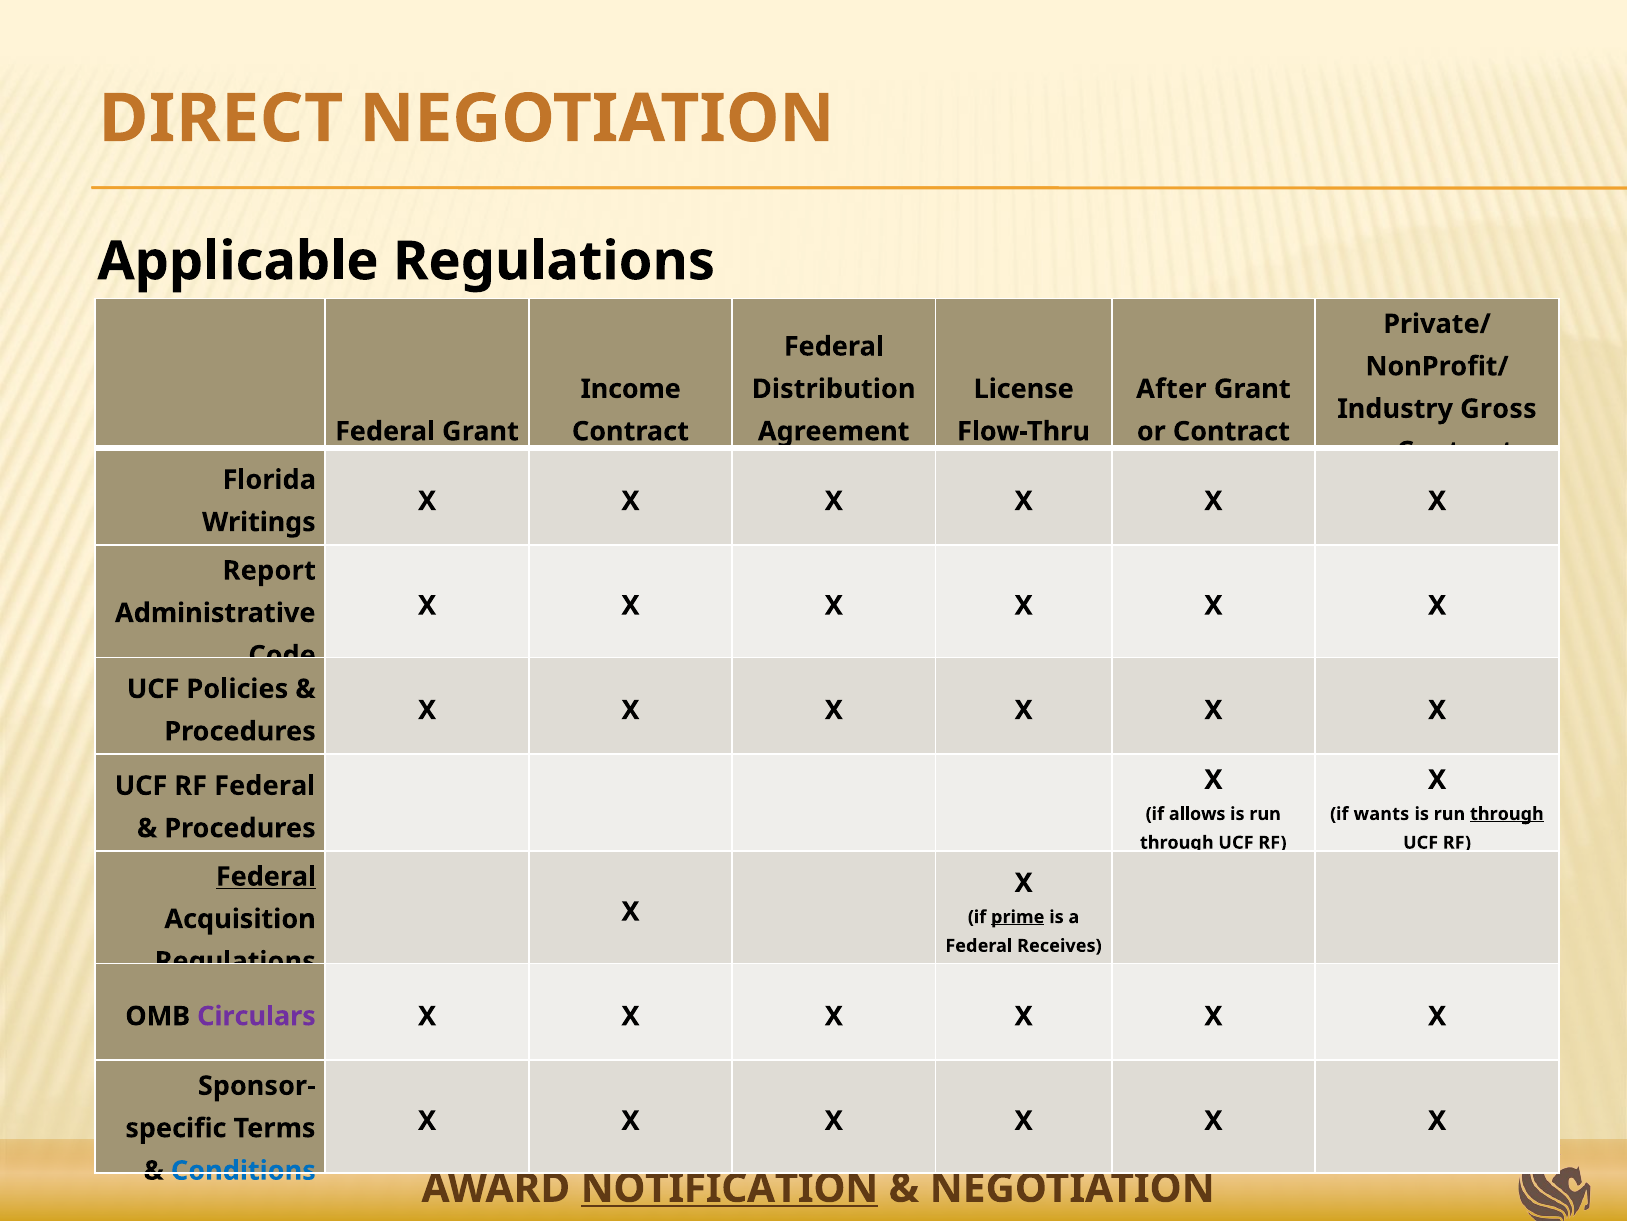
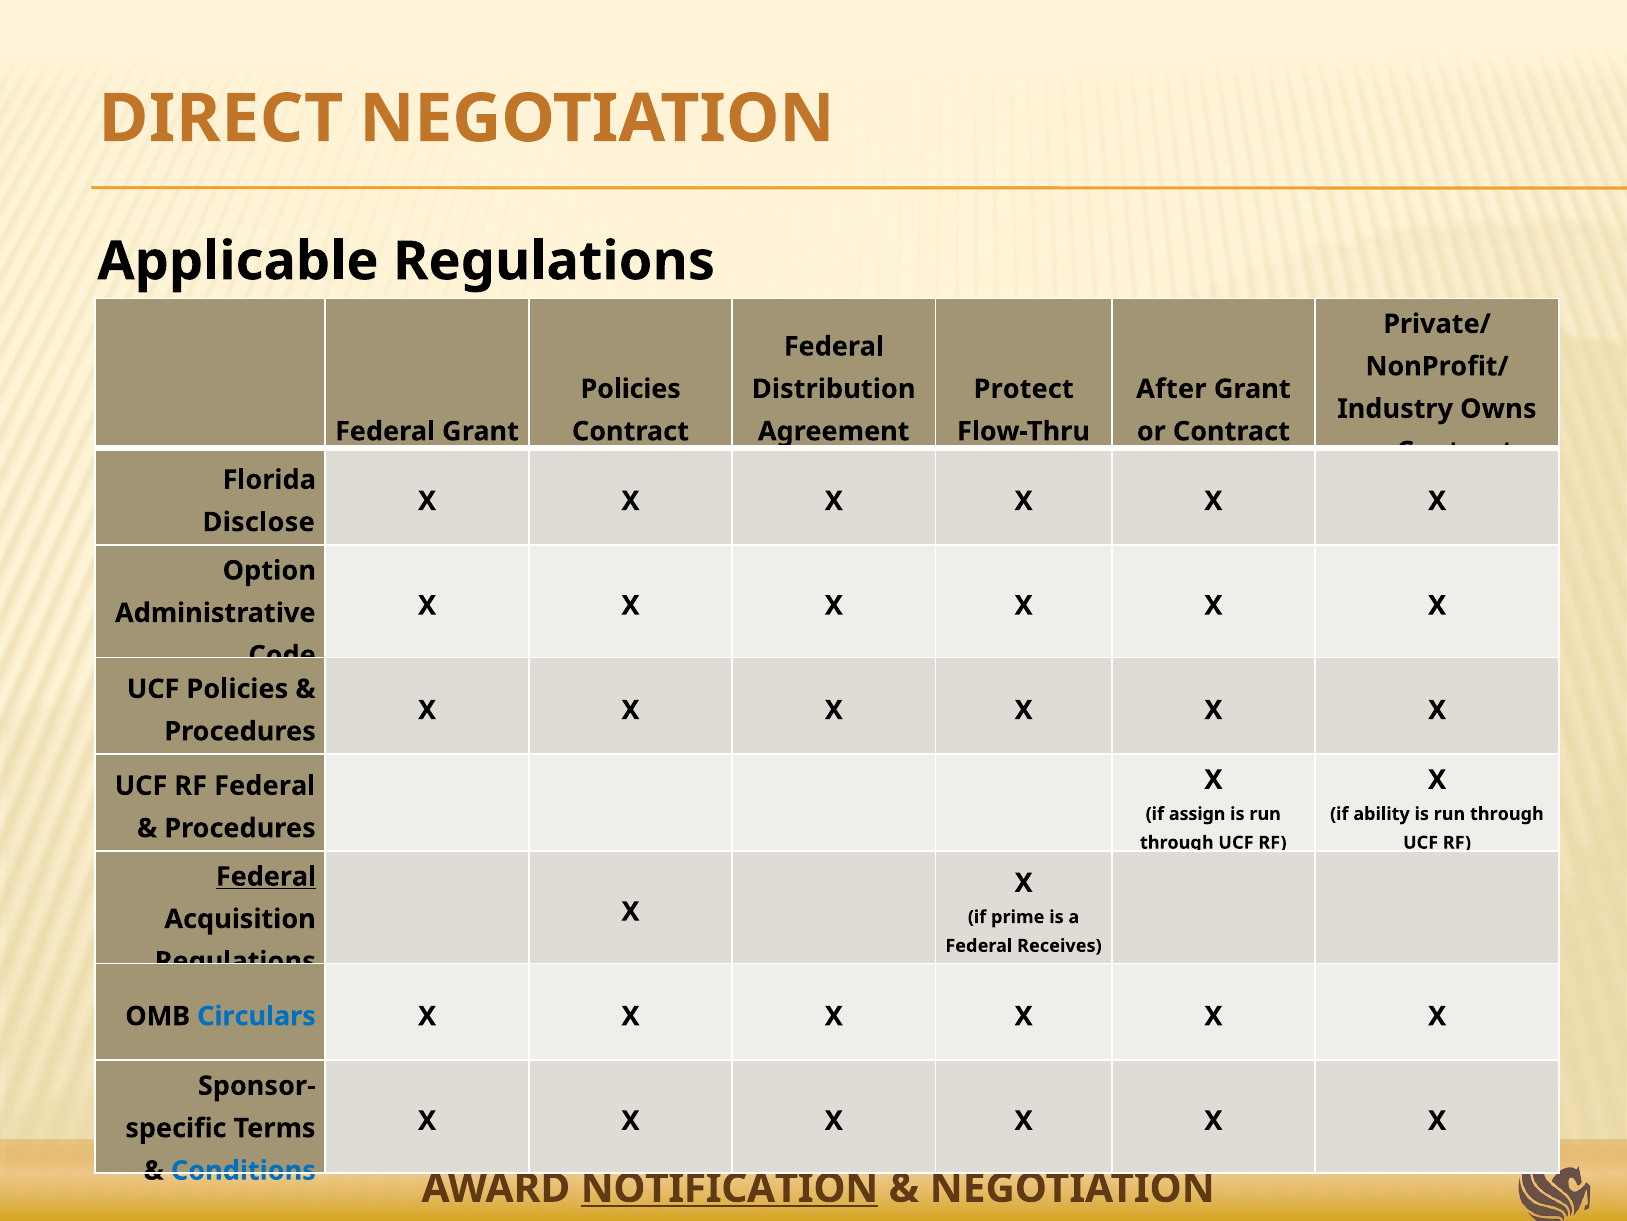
Income: Income -> Policies (631, 389)
License: License -> Protect (1024, 389)
Gross: Gross -> Owns (1498, 409)
Writings: Writings -> Disclose (259, 522)
Report: Report -> Option (269, 570)
allows: allows -> assign (1197, 813)
wants: wants -> ability (1382, 813)
through underline: present -> none (1507, 813)
prime underline: present -> none (1018, 917)
Circulars colour: purple -> blue (256, 1016)
